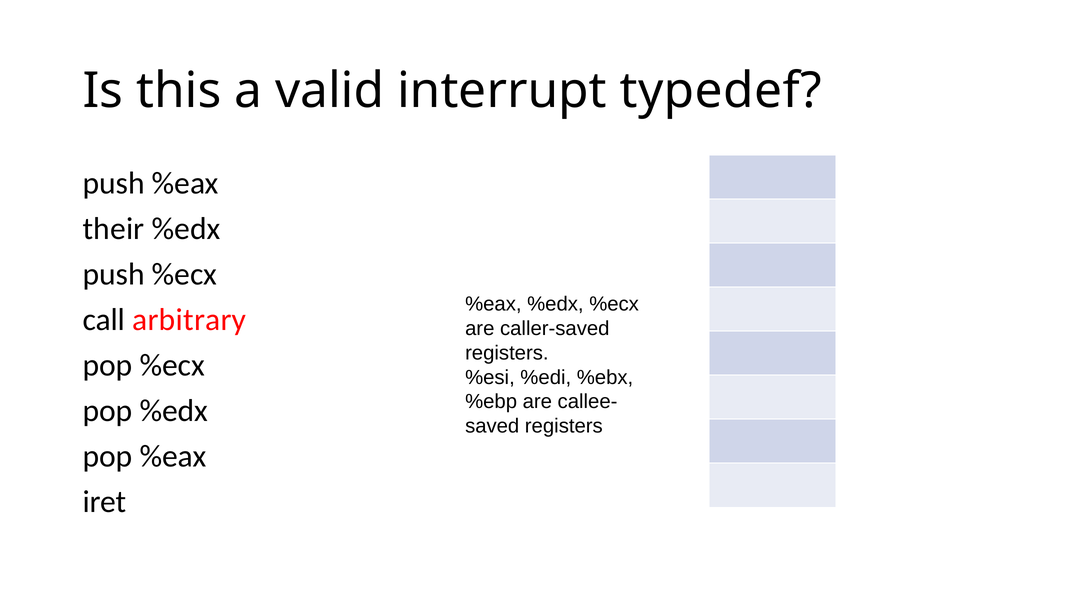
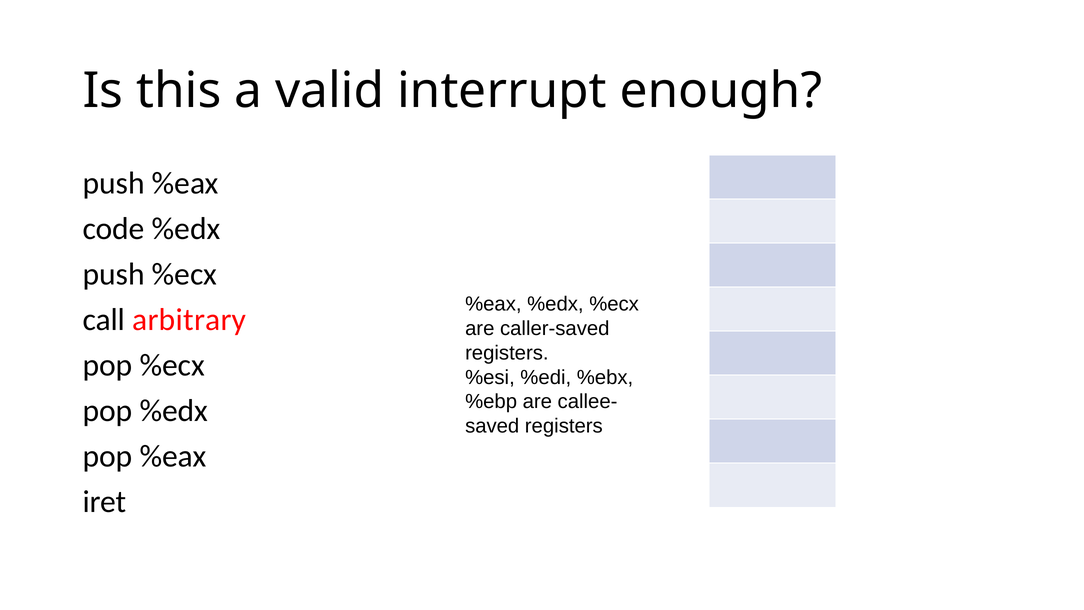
typedef: typedef -> enough (721, 91)
their: their -> code (114, 229)
